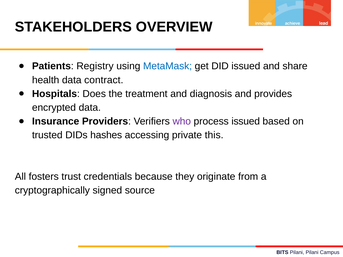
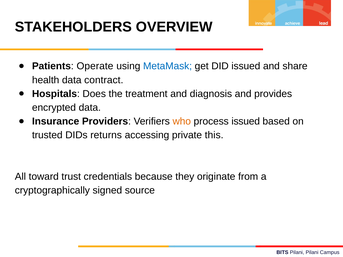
Registry: Registry -> Operate (95, 66)
who colour: purple -> orange (182, 121)
hashes: hashes -> returns (106, 135)
fosters: fosters -> toward (44, 177)
